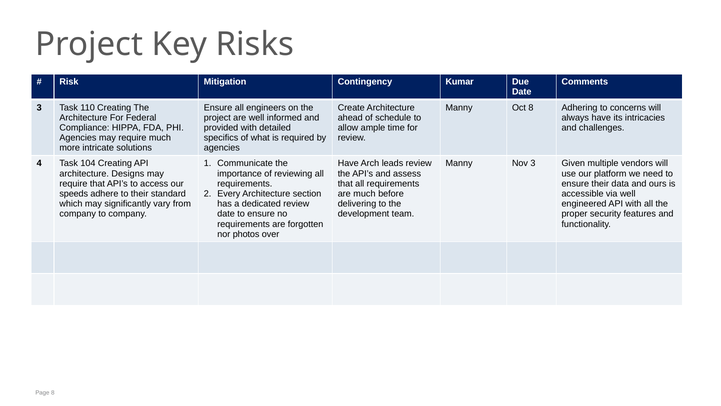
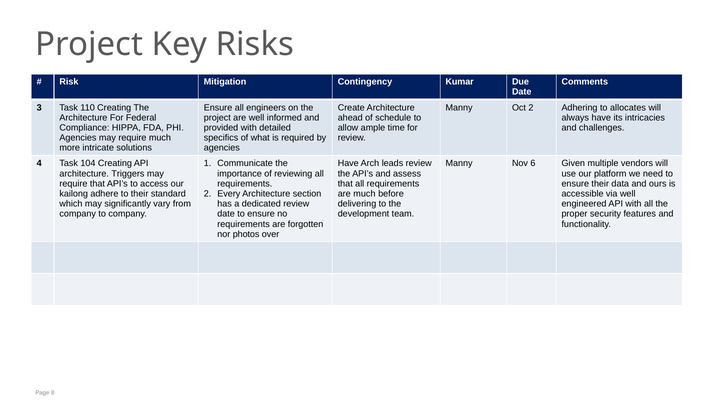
Oct 8: 8 -> 2 (531, 107)
concerns: concerns -> allocates (628, 107)
Nov 3: 3 -> 6 (533, 163)
Designs: Designs -> Triggers (128, 173)
speeds: speeds -> kailong (74, 194)
